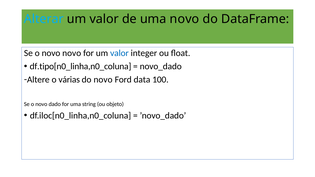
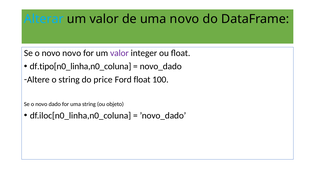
valor colour: blue -> purple (119, 53)
o várias: várias -> string (69, 80)
do novo: novo -> price (103, 80)
Ford data: data -> float (142, 80)
